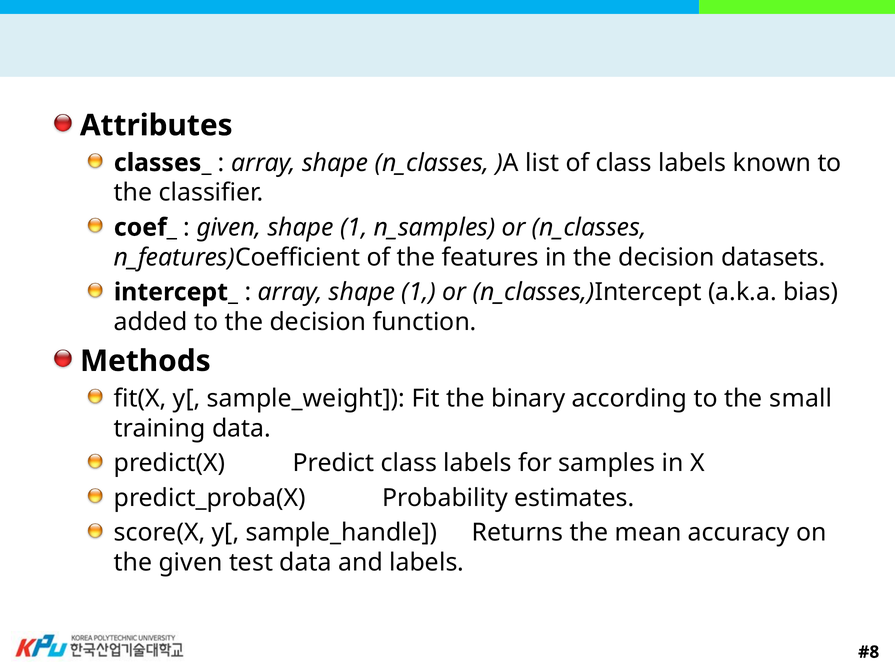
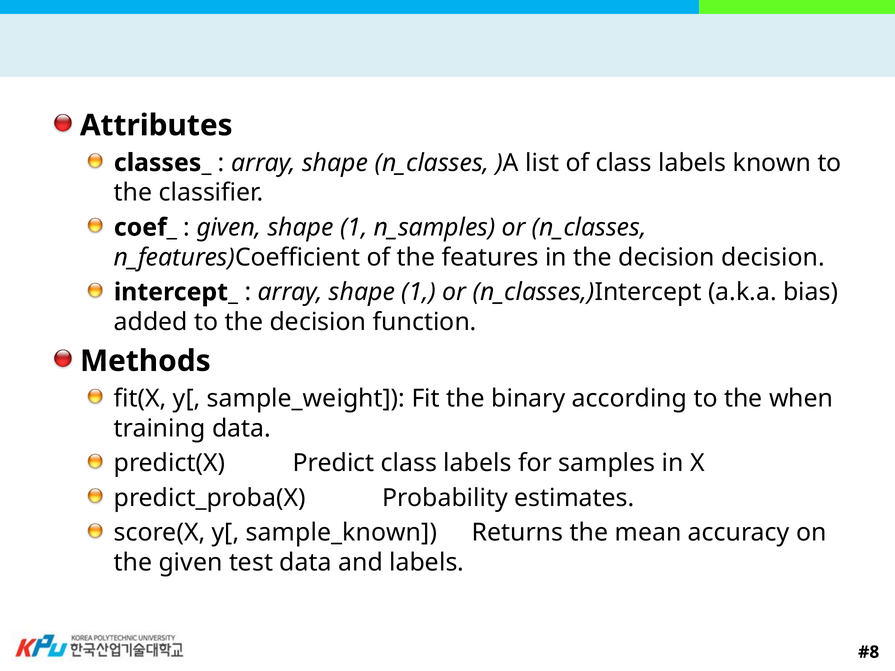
decision datasets: datasets -> decision (773, 257)
small: small -> when (801, 399)
sample_handle: sample_handle -> sample_known (341, 533)
